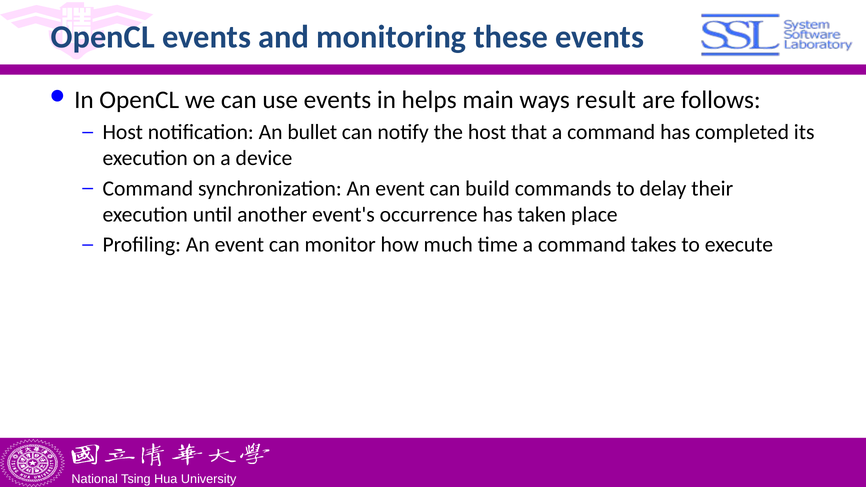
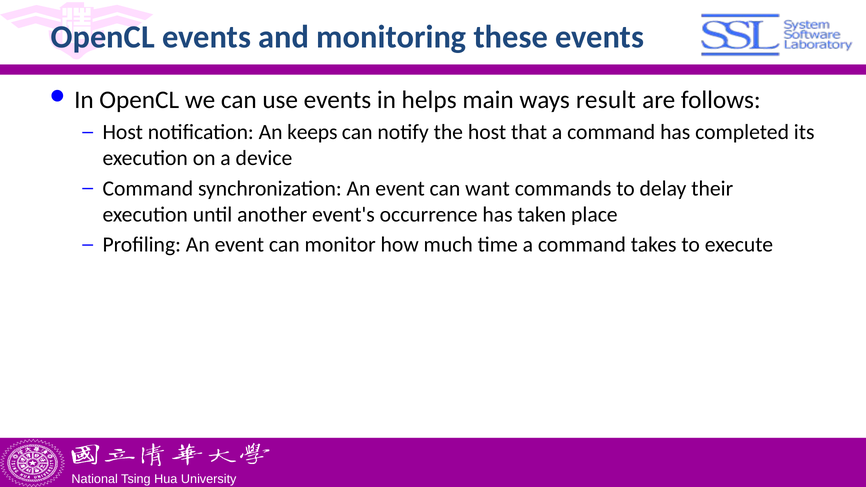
bullet: bullet -> keeps (312, 132)
build: build -> want (488, 189)
